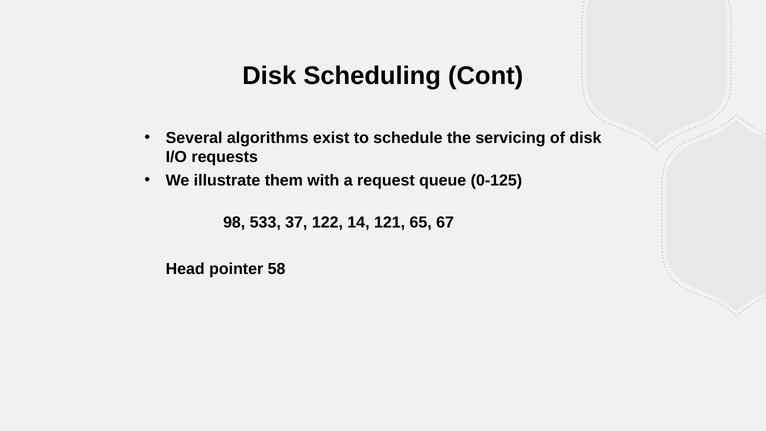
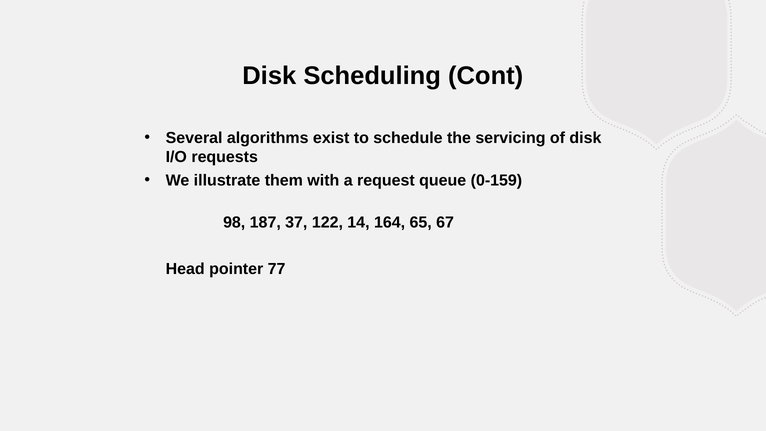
0-125: 0-125 -> 0-159 (496, 180)
533: 533 -> 187 (265, 223)
121: 121 -> 164 (390, 223)
58: 58 -> 77 (277, 269)
